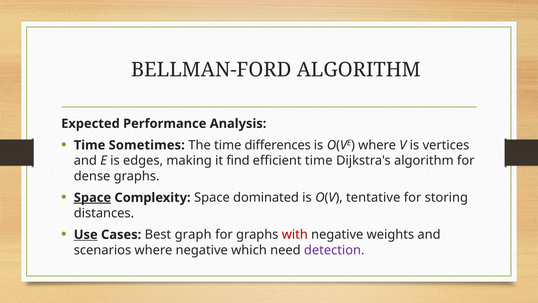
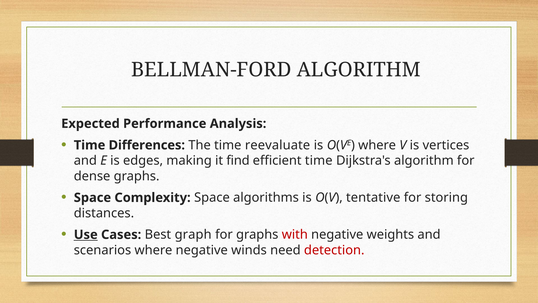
Sometimes: Sometimes -> Differences (147, 145)
differences: differences -> reevaluate (278, 145)
Space underline: present -> none (92, 197)
dominated: dominated -> algorithms (266, 197)
which: which -> winds (249, 250)
detection colour: purple -> red (334, 250)
